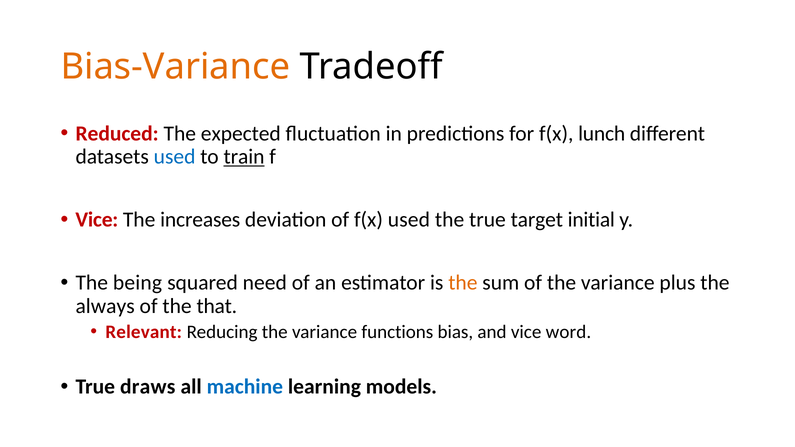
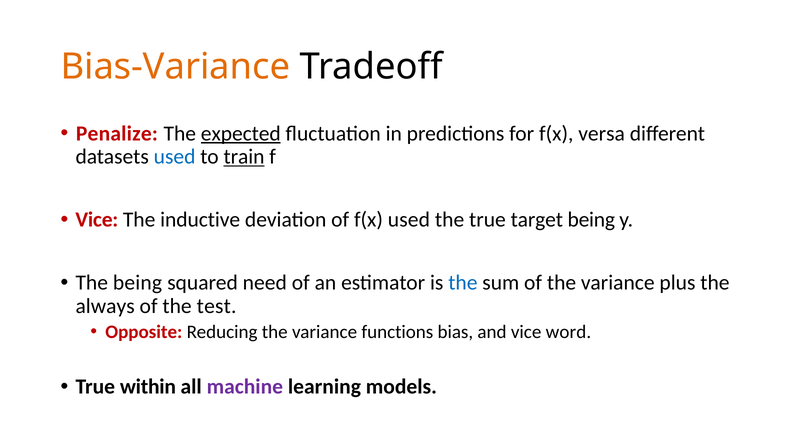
Reduced: Reduced -> Penalize (117, 134)
expected underline: none -> present (241, 134)
lunch: lunch -> versa (602, 134)
increases: increases -> inductive (200, 220)
target initial: initial -> being (591, 220)
the colour: orange -> blue (463, 283)
that: that -> test (217, 306)
Relevant: Relevant -> Opposite (144, 332)
draws: draws -> within (148, 387)
machine colour: blue -> purple (245, 387)
